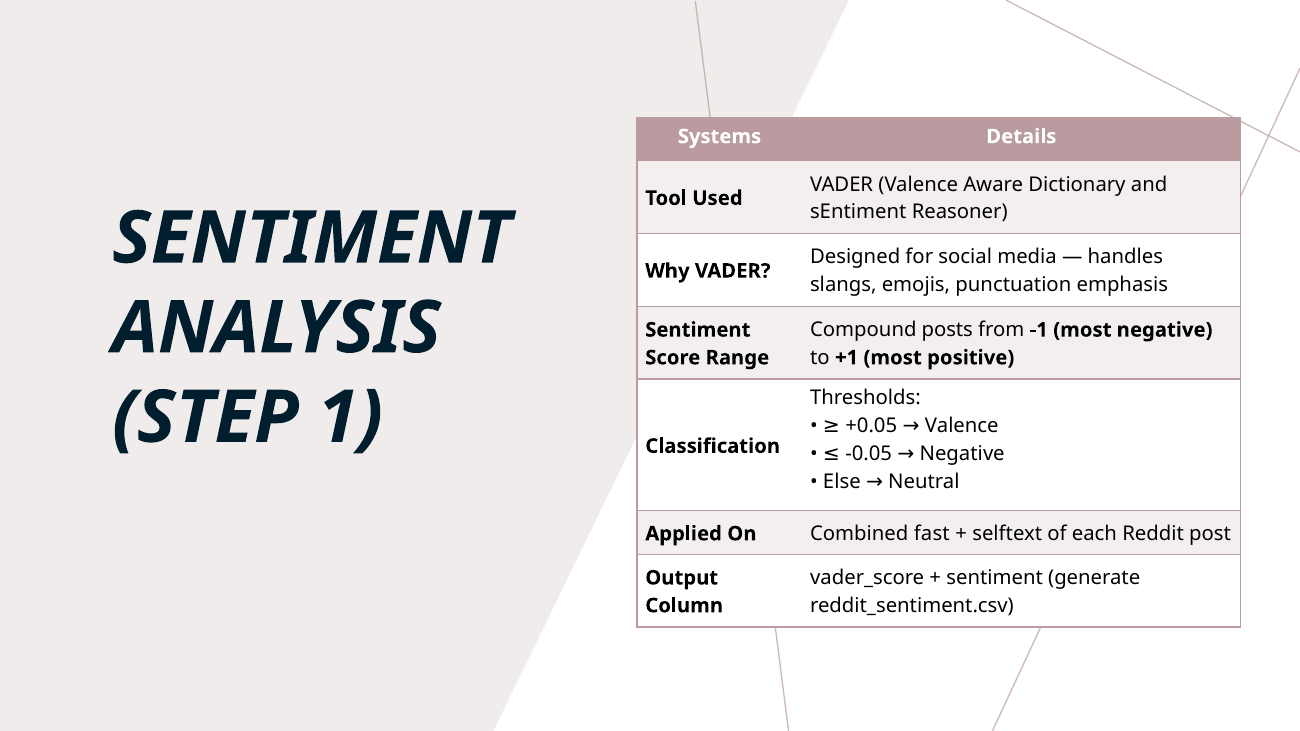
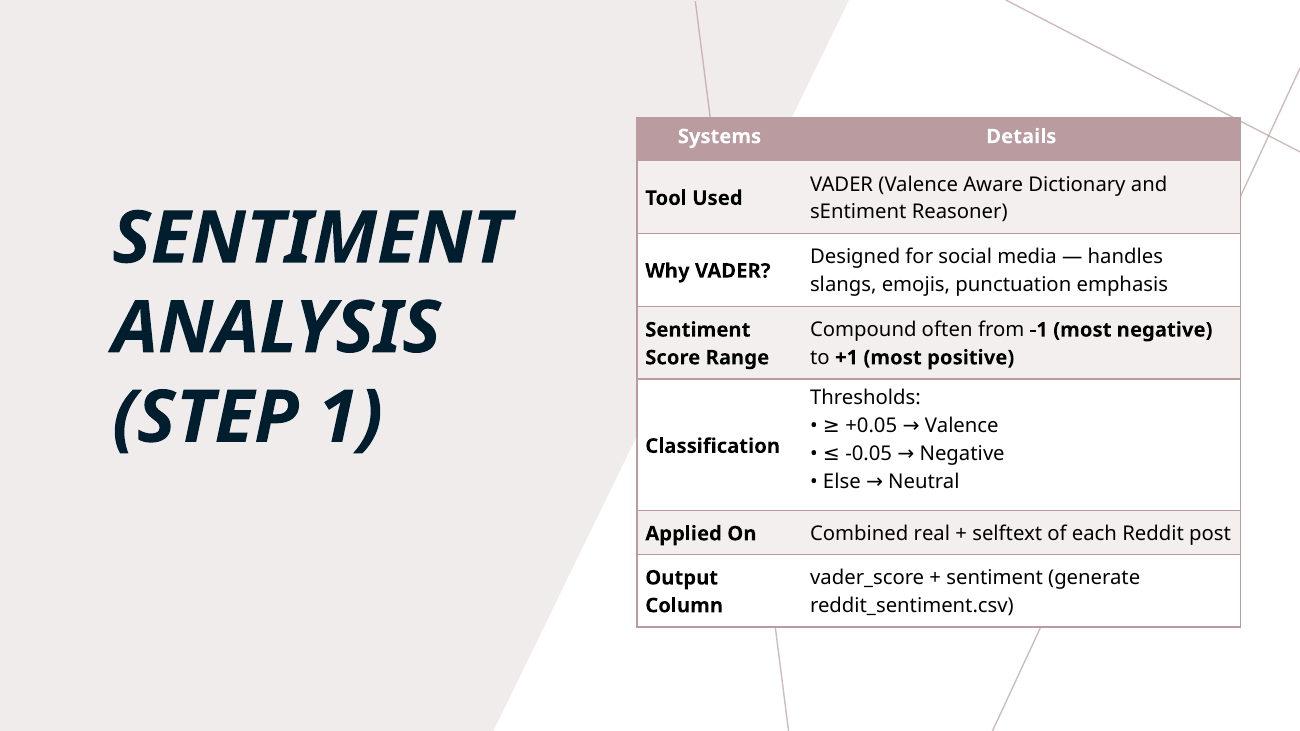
posts: posts -> often (947, 330)
fast: fast -> real (932, 534)
